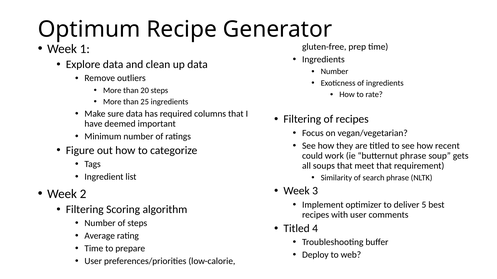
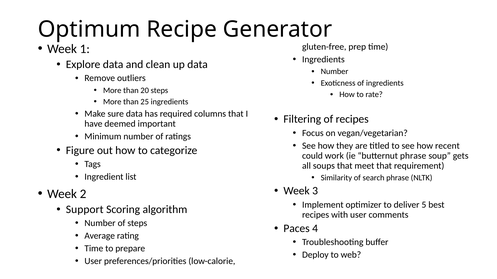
Filtering: Filtering -> Support (85, 210)
Titled: Titled -> Paces (297, 229)
